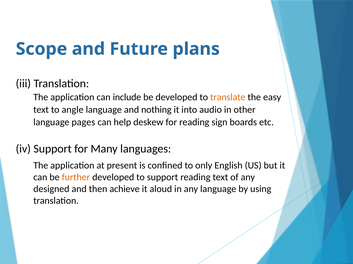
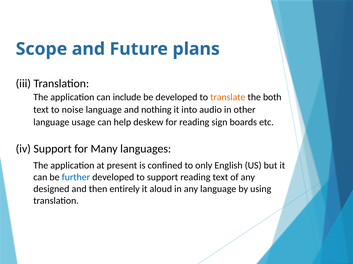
easy: easy -> both (272, 97)
angle: angle -> noise (73, 110)
pages: pages -> usage (83, 123)
further colour: orange -> blue (76, 178)
achieve: achieve -> entirely (125, 189)
